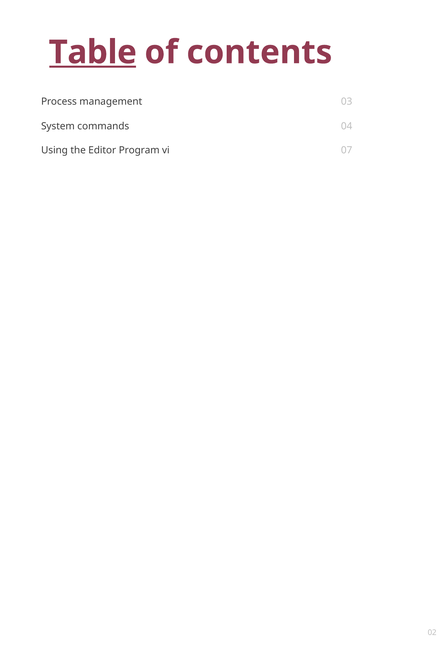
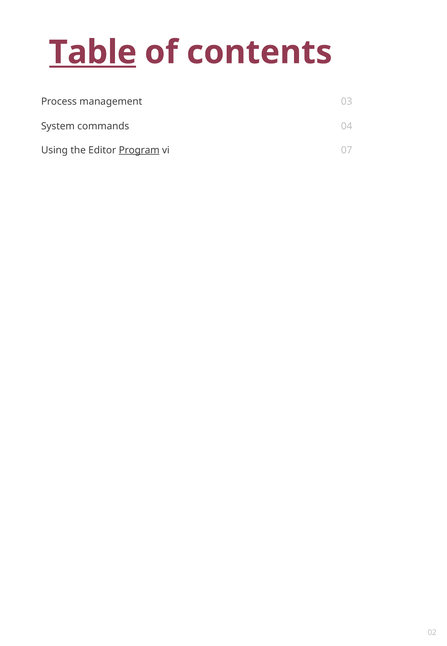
Program underline: none -> present (139, 150)
